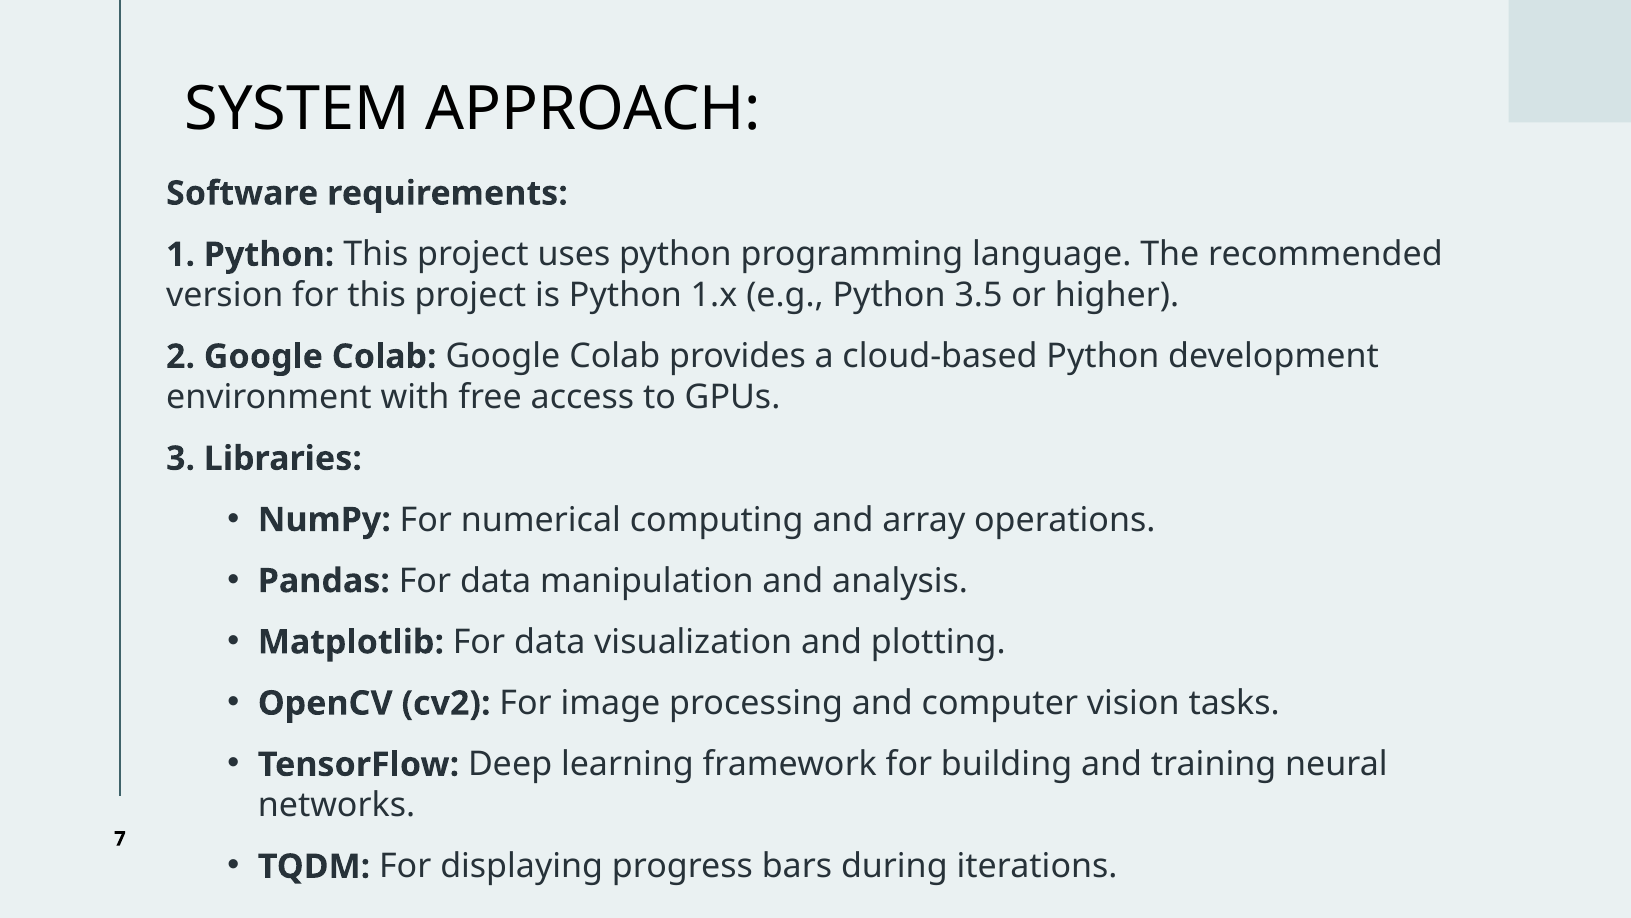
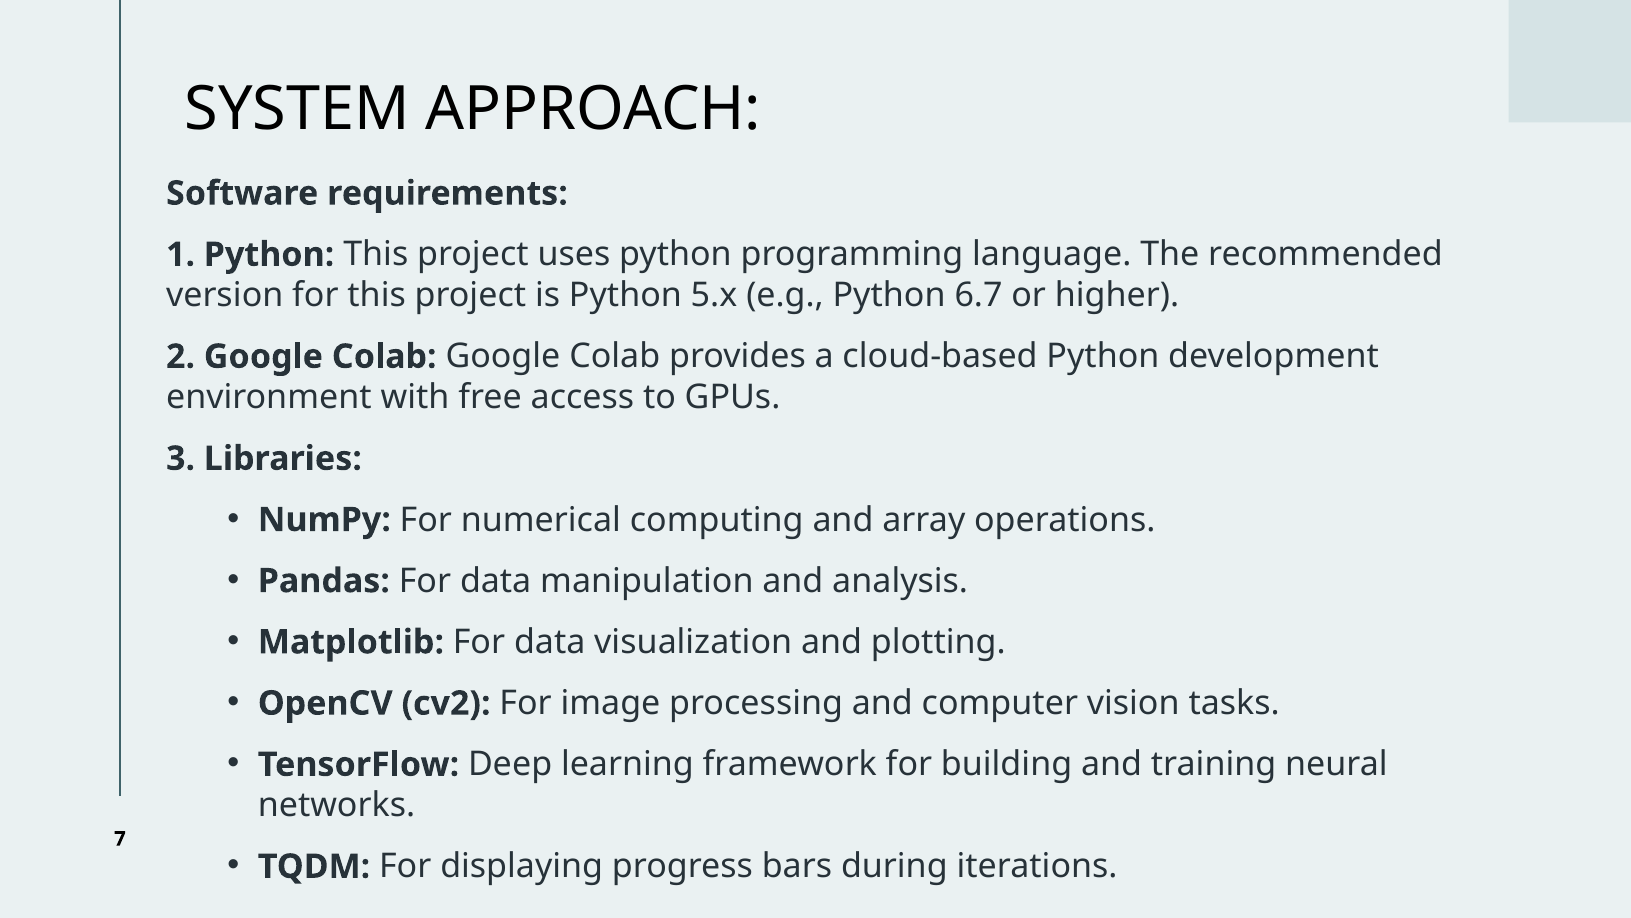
1.x: 1.x -> 5.x (714, 295)
3.5: 3.5 -> 6.7 (979, 295)
